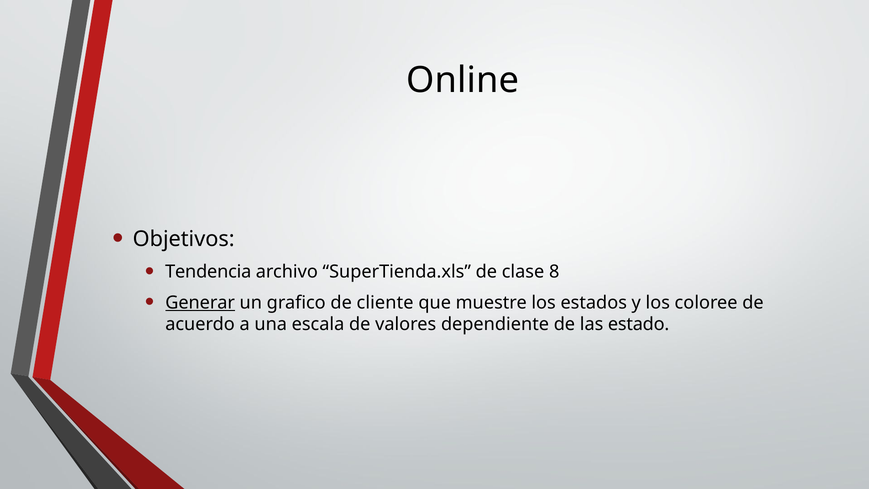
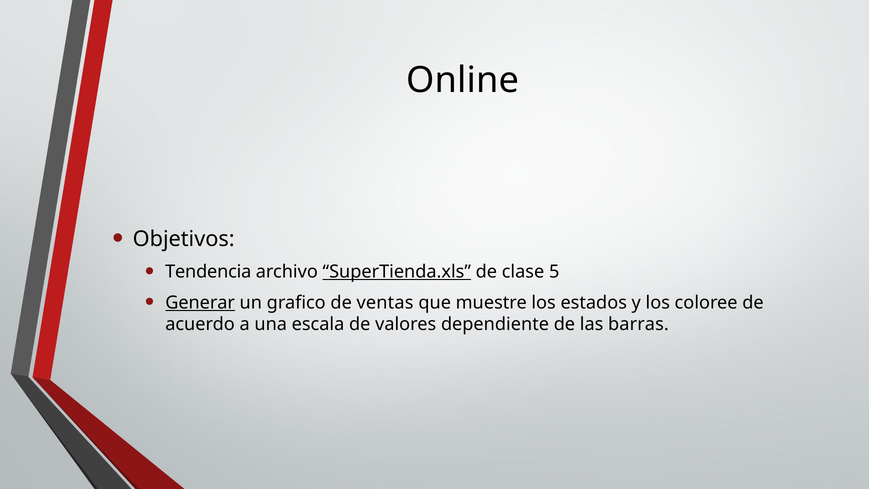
SuperTienda.xls underline: none -> present (397, 272)
8: 8 -> 5 (554, 272)
cliente: cliente -> ventas (385, 302)
estado: estado -> barras (638, 324)
